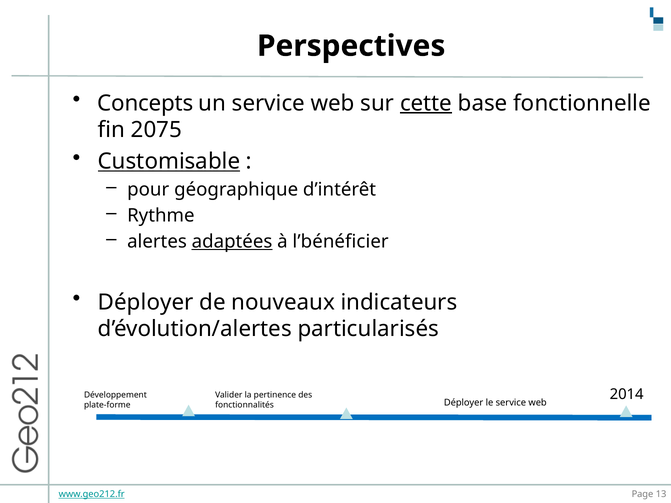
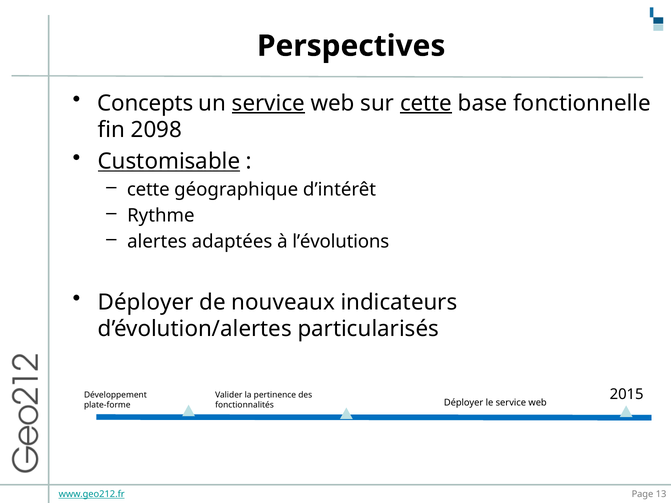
service underline: none -> present (268, 103)
2075: 2075 -> 2098 (156, 130)
pour: pour -> cette (148, 189)
adaptées underline: present -> none (232, 242)
l’bénéficier: l’bénéficier -> l’évolutions (341, 242)
2014: 2014 -> 2015 (627, 395)
